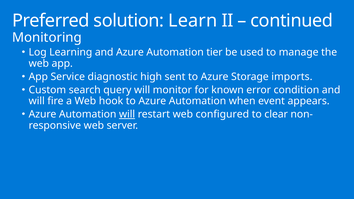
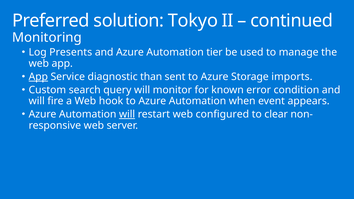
Learn: Learn -> Tokyo (193, 21)
Learning: Learning -> Presents (71, 52)
App underline: none -> present (38, 77)
high: high -> than (151, 77)
